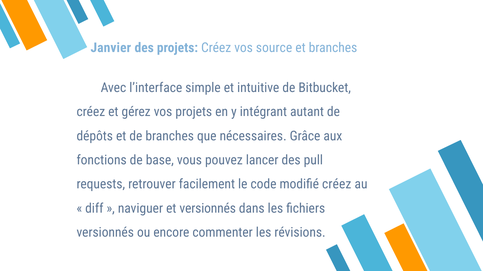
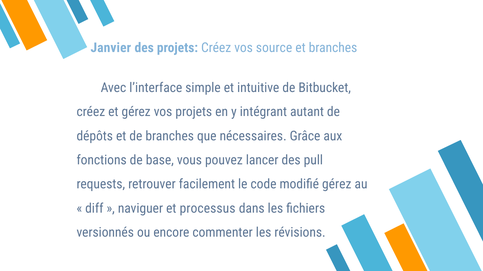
modifié créez: créez -> gérez (337, 185)
et versionnés: versionnés -> processus (208, 209)
